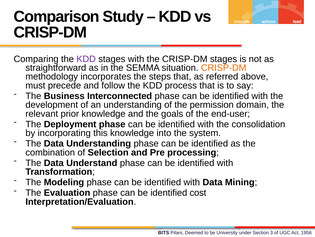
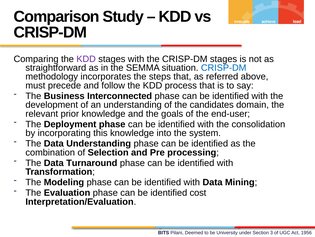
CRISP-DM colour: orange -> blue (224, 68)
permission: permission -> candidates (212, 105)
Understand: Understand -> Turnaround (92, 163)
